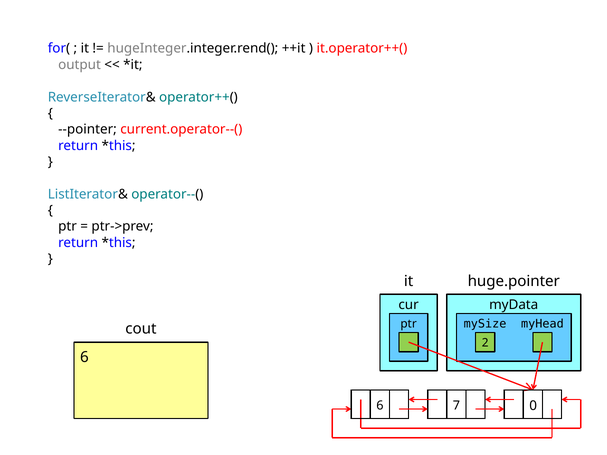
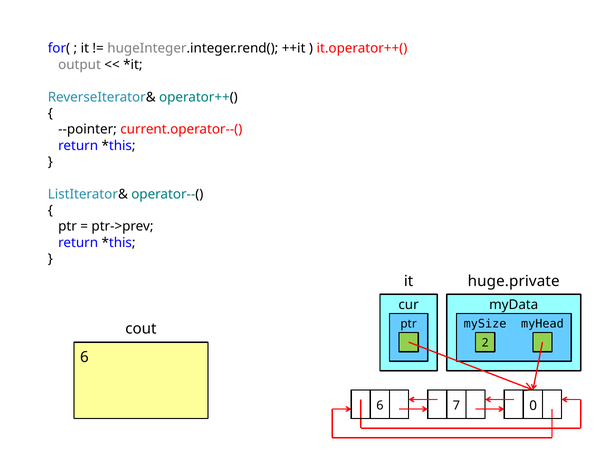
huge.pointer: huge.pointer -> huge.private (514, 281)
